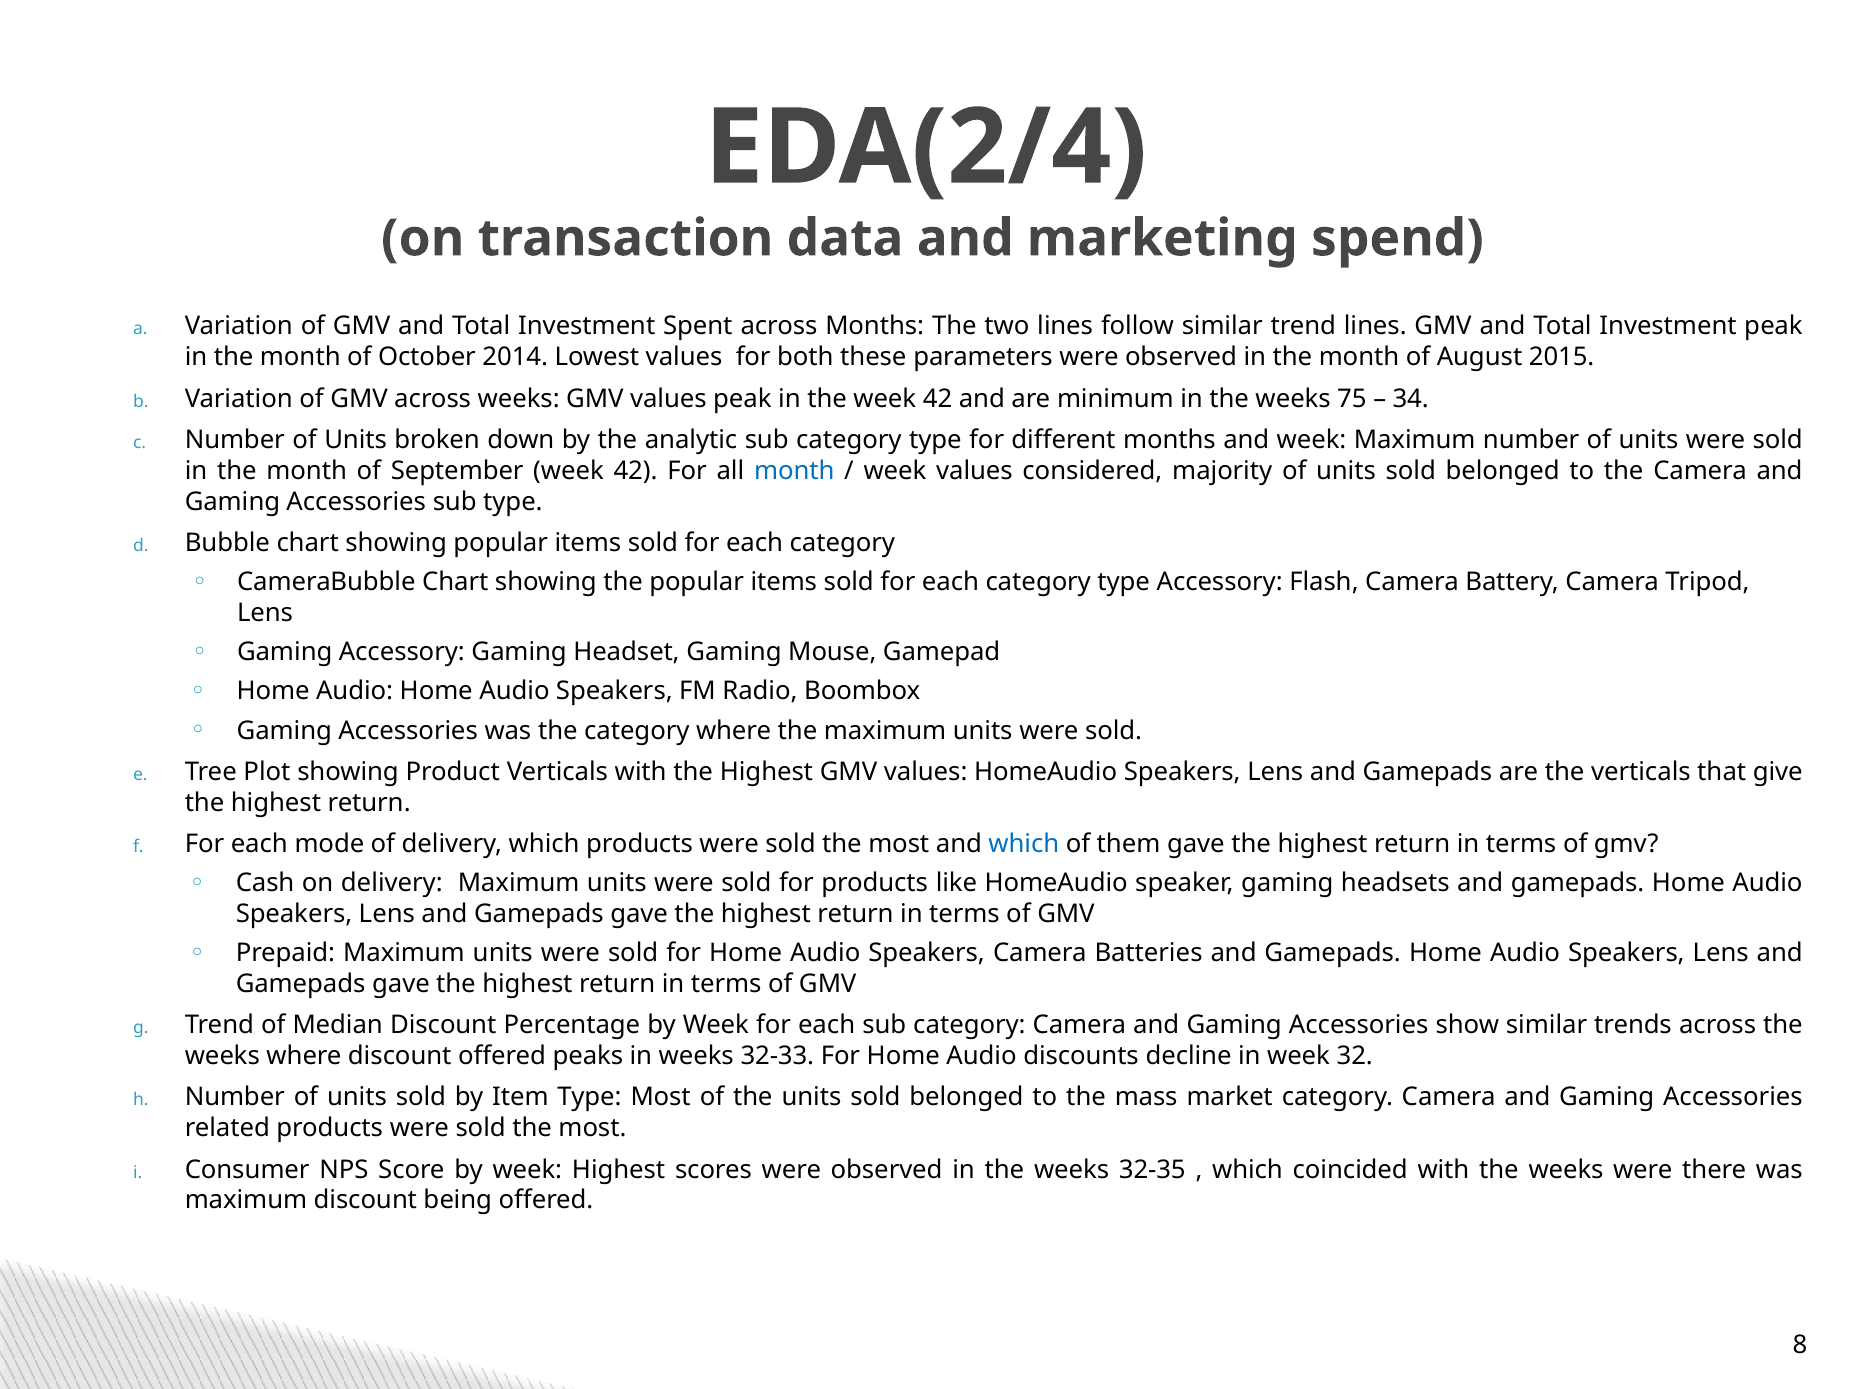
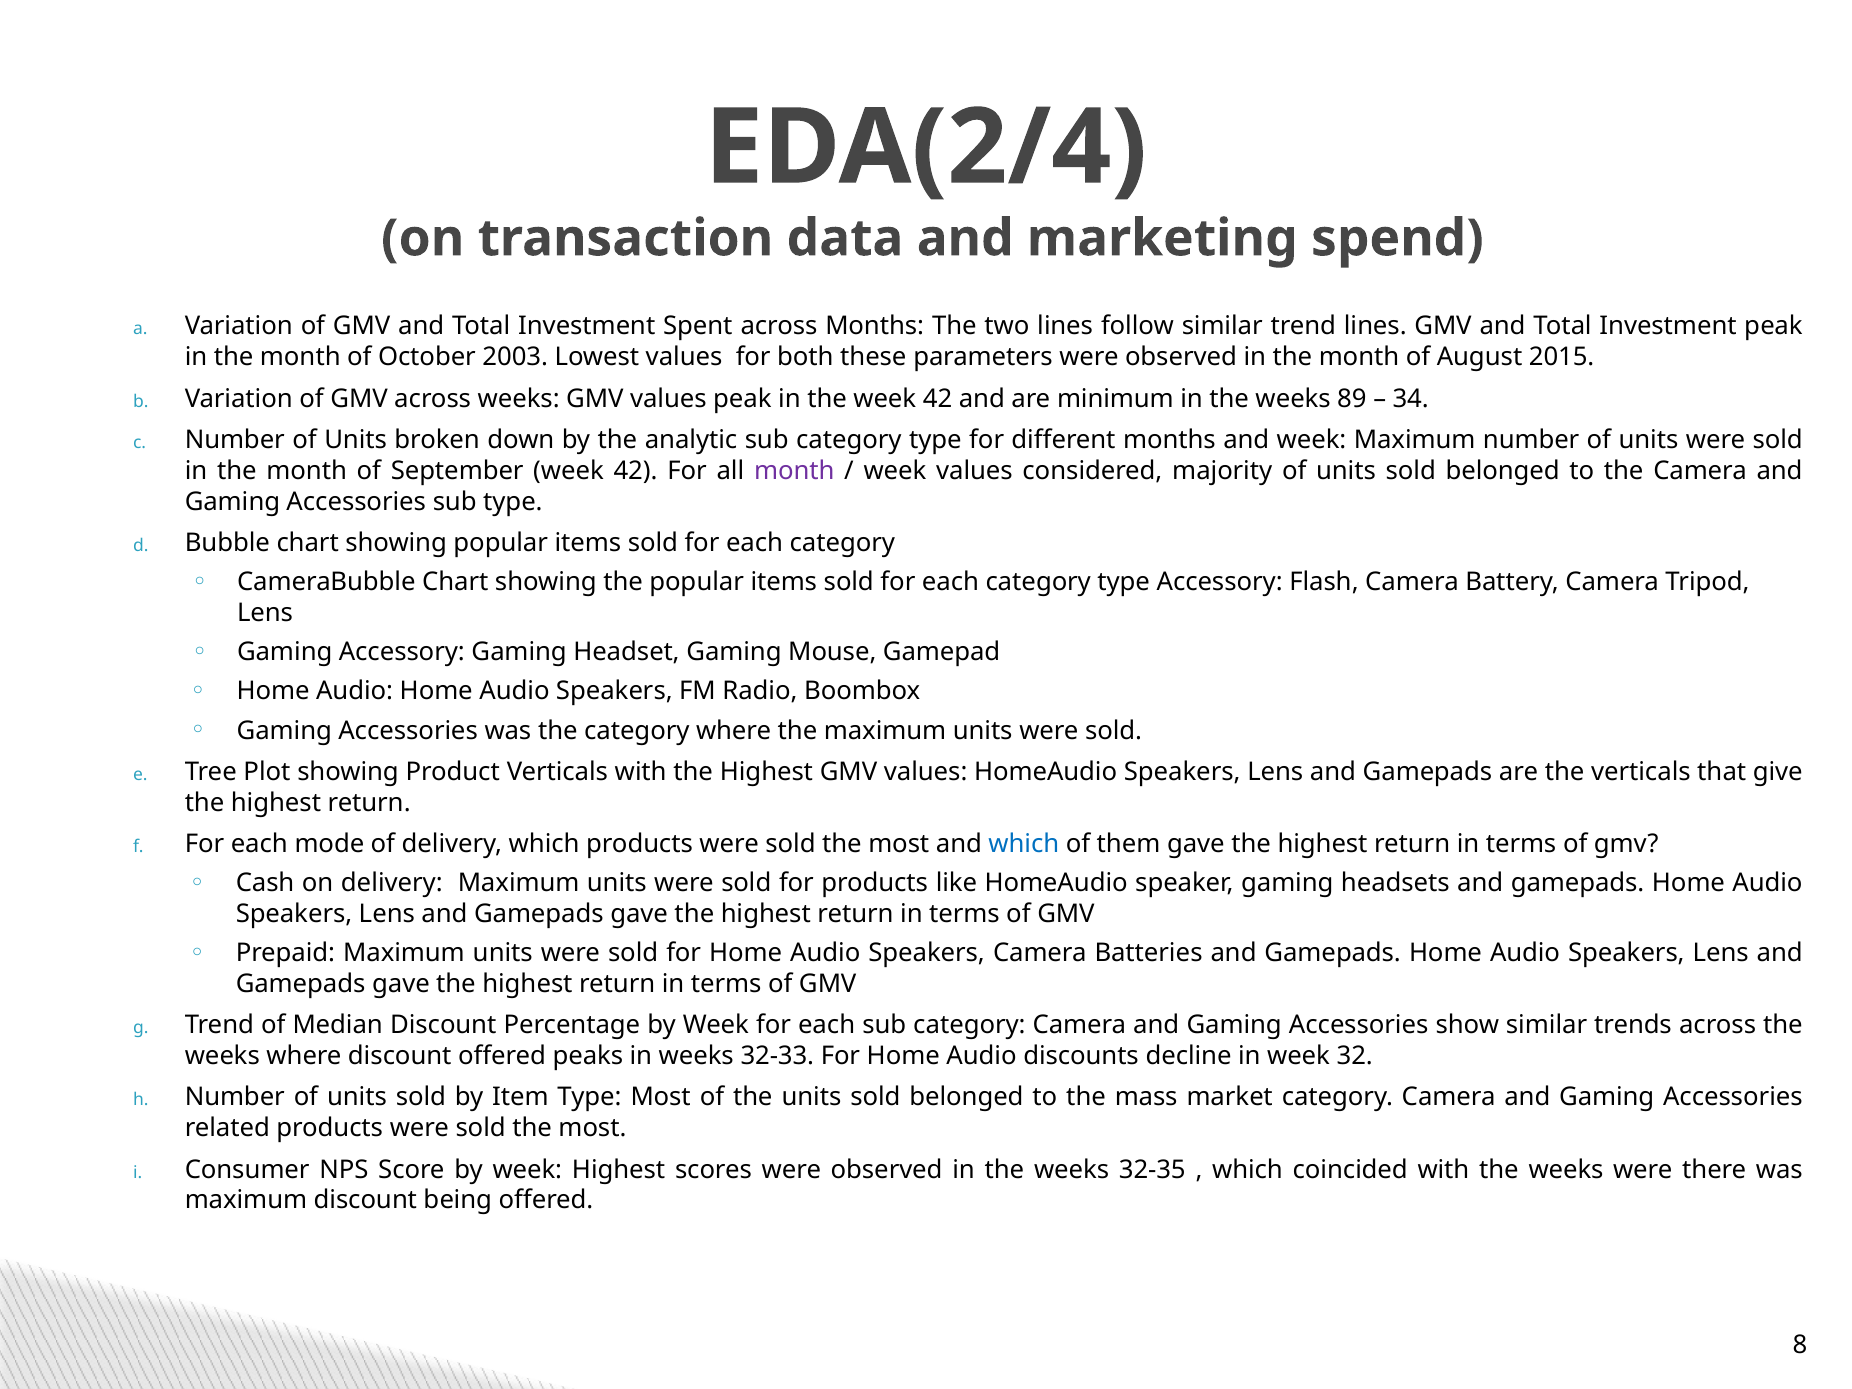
2014: 2014 -> 2003 (515, 357)
75: 75 -> 89 (1352, 399)
month colour: blue -> purple (794, 471)
